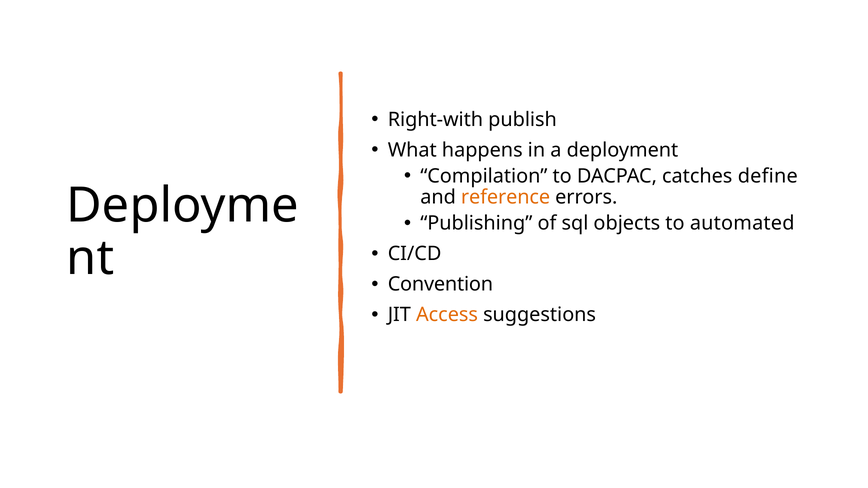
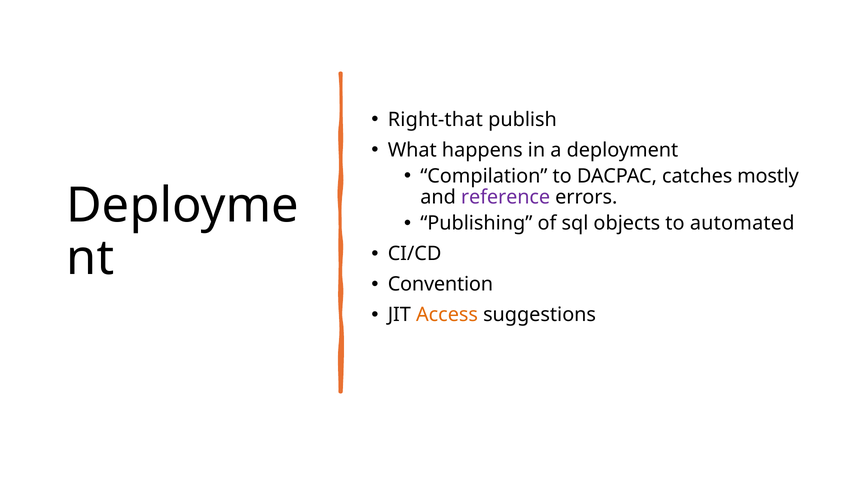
Right-with: Right-with -> Right-that (435, 120)
define: define -> mostly (768, 176)
reference colour: orange -> purple (506, 197)
